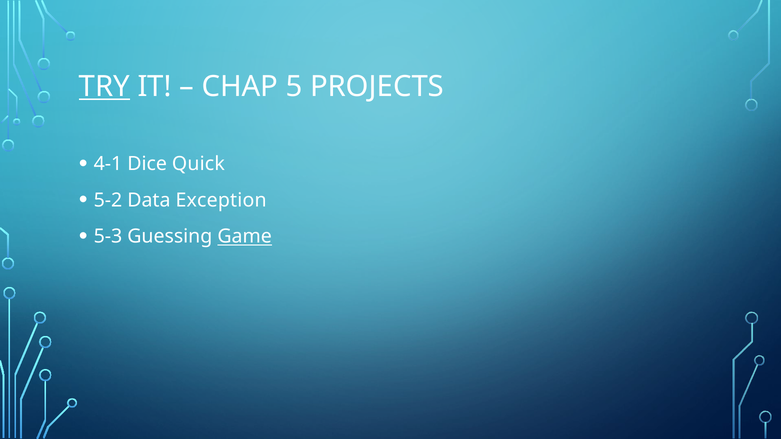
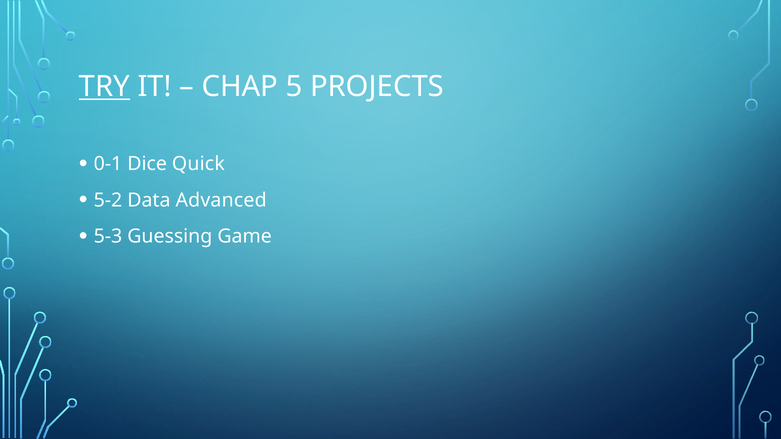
4-1: 4-1 -> 0-1 (108, 164)
Exception: Exception -> Advanced (221, 200)
Game underline: present -> none (245, 237)
